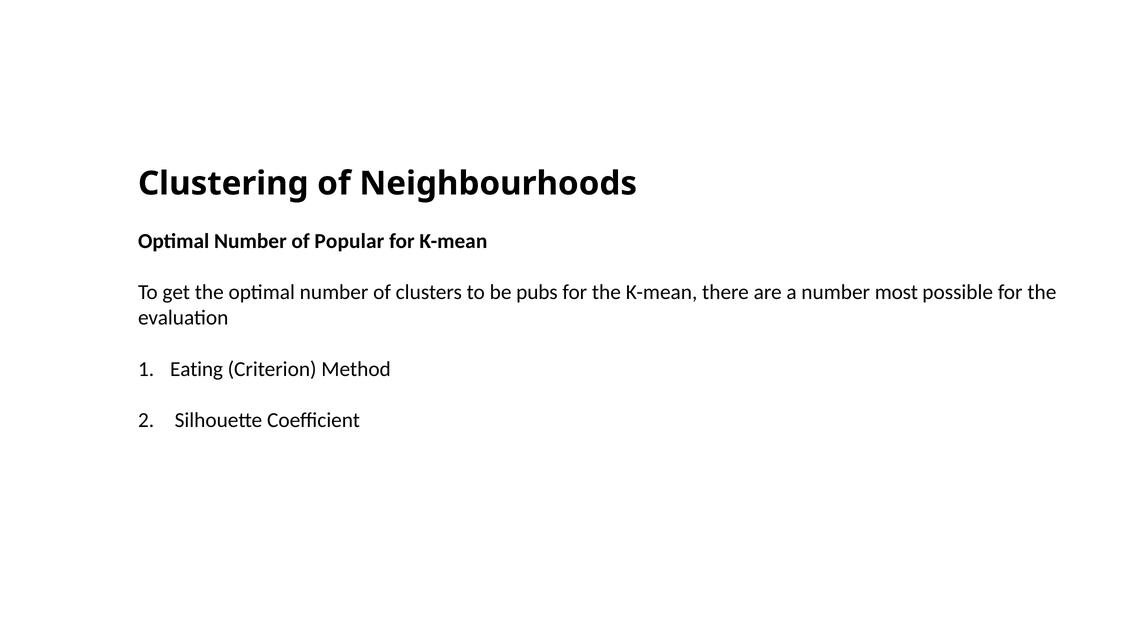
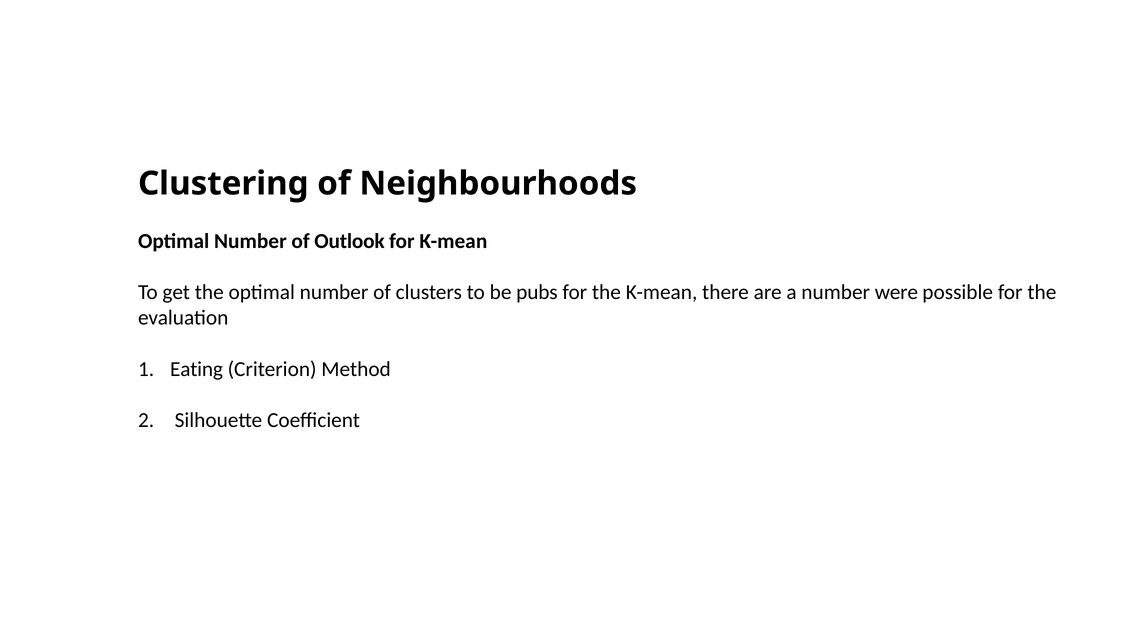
Popular: Popular -> Outlook (350, 241)
most: most -> were (896, 292)
